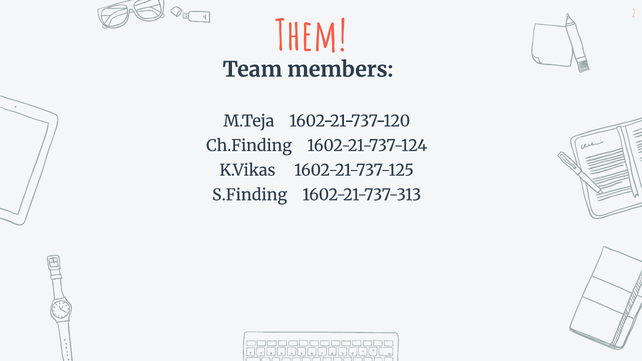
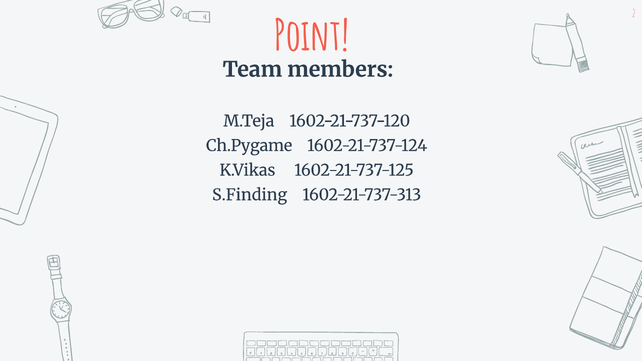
Them: Them -> Point (312, 37)
Ch.Finding: Ch.Finding -> Ch.Pygame (249, 146)
